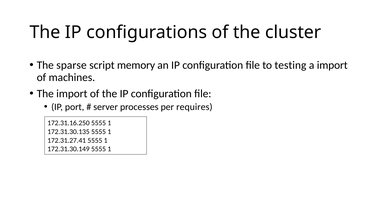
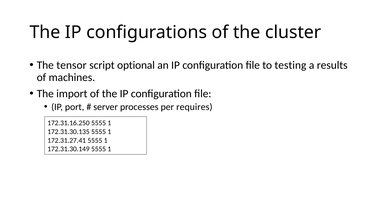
sparse: sparse -> tensor (71, 65)
memory: memory -> optional (136, 65)
a import: import -> results (332, 65)
